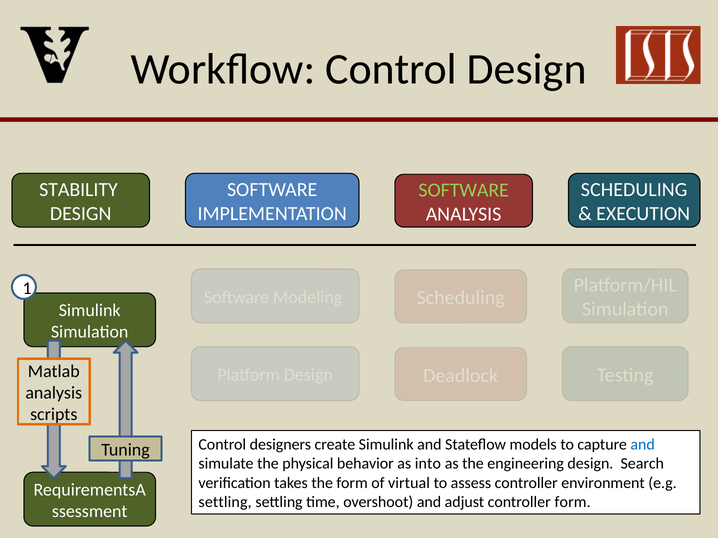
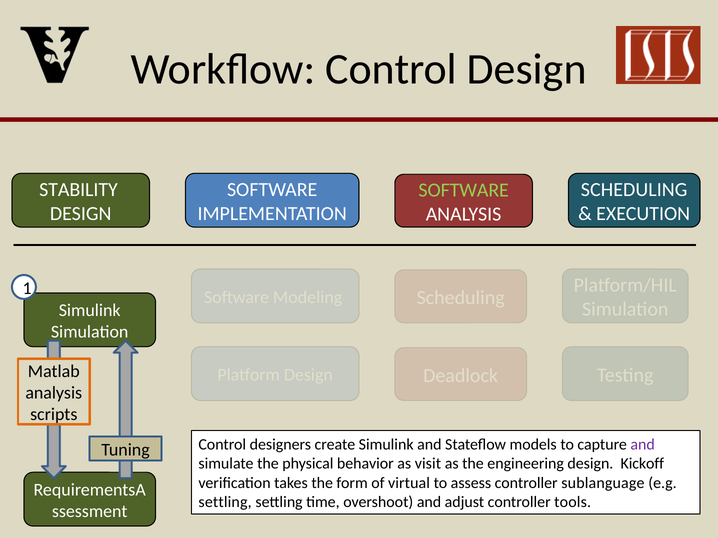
and colour: blue -> purple (643, 445)
into: into -> visit (428, 464)
Search: Search -> Kickoff (642, 464)
environment: environment -> sublanguage (603, 483)
controller form: form -> tools (573, 502)
